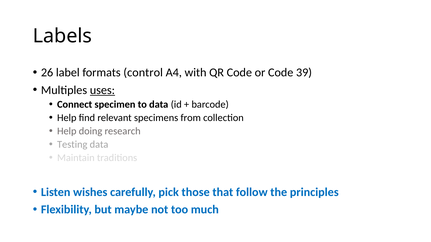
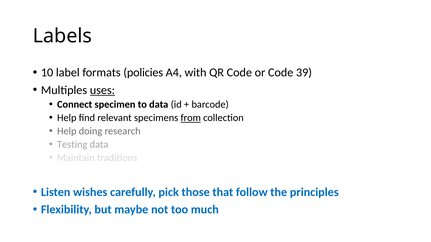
26: 26 -> 10 (47, 73)
control: control -> policies (143, 73)
from underline: none -> present (191, 118)
